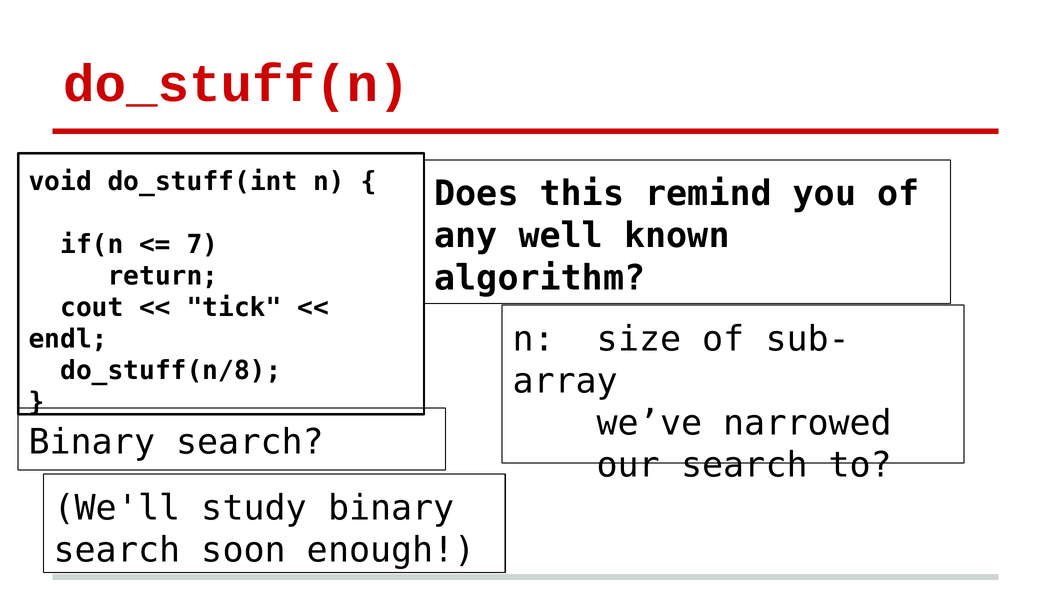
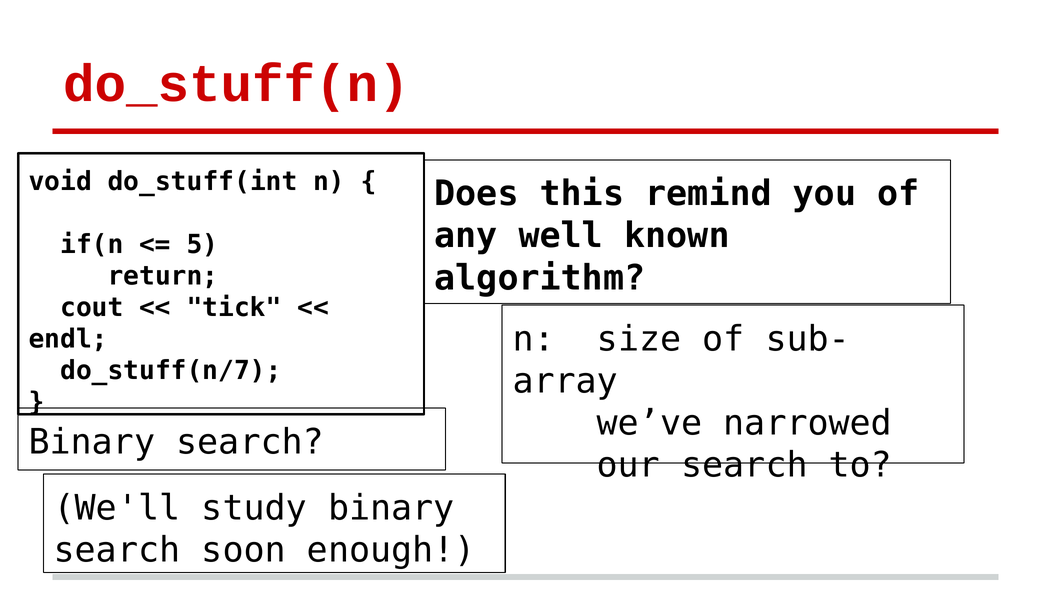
7: 7 -> 5 (202, 244)
do_stuff(n/8: do_stuff(n/8 -> do_stuff(n/7 (171, 371)
